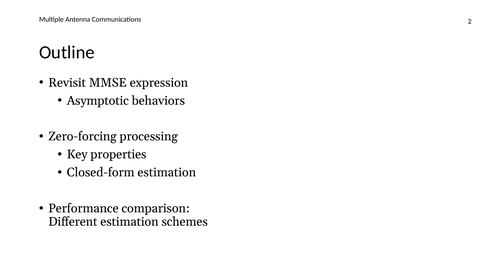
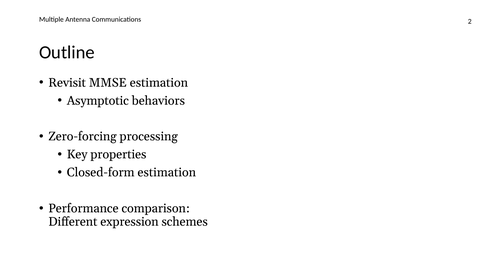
MMSE expression: expression -> estimation (159, 83)
Different estimation: estimation -> expression (129, 222)
